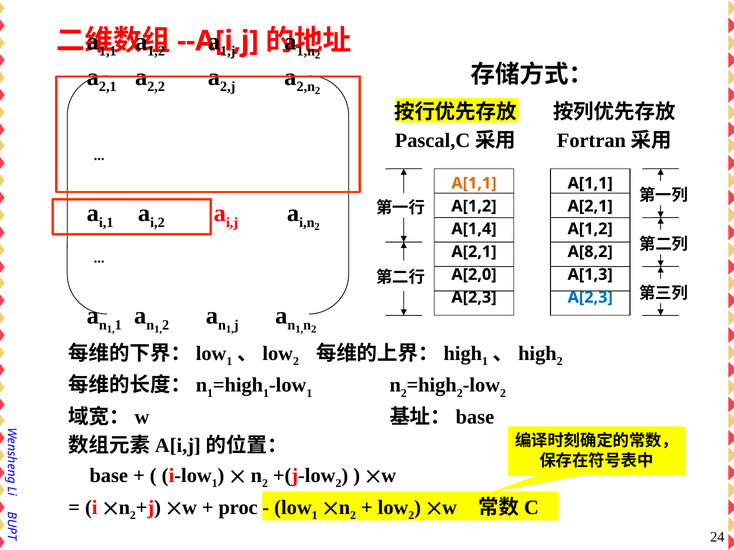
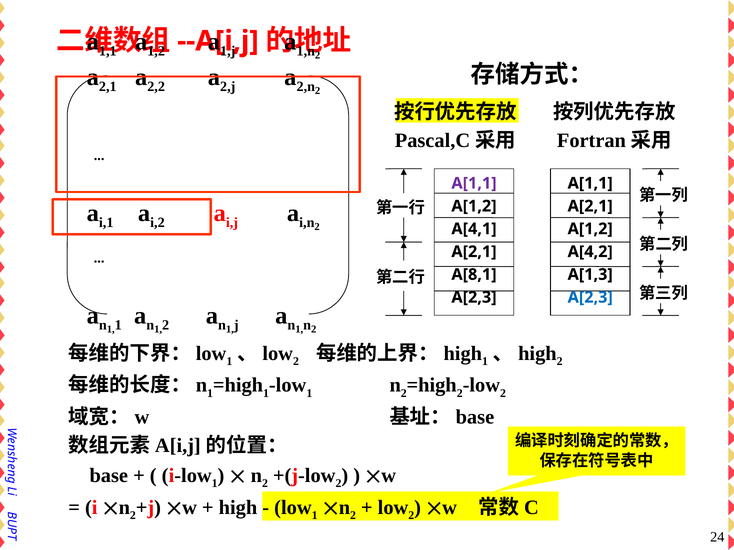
A[1,1 colour: orange -> purple (474, 183)
A[1,4: A[1,4 -> A[4,1 (474, 229)
A[8,2: A[8,2 -> A[4,2 (590, 252)
A[2,0: A[2,0 -> A[8,1 (474, 275)
proc: proc -> high (238, 508)
